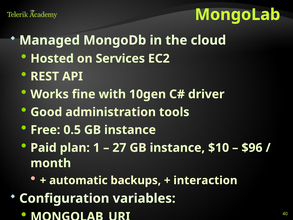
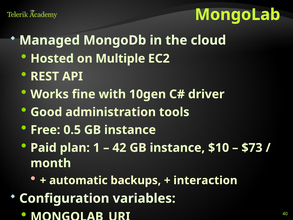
Services: Services -> Multiple (120, 58)
27: 27 -> 42 (119, 148)
$96: $96 -> $73 (252, 148)
